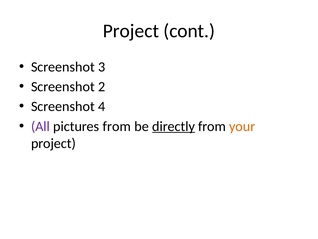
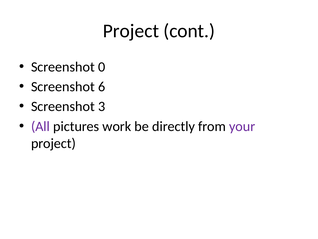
3: 3 -> 0 (102, 67)
2: 2 -> 6 (102, 87)
4: 4 -> 3 (102, 106)
pictures from: from -> work (117, 126)
directly underline: present -> none (174, 126)
your colour: orange -> purple (242, 126)
